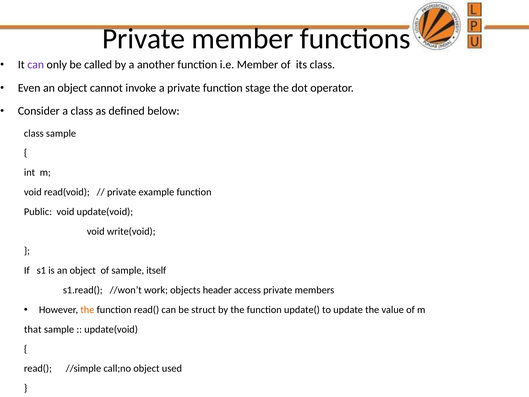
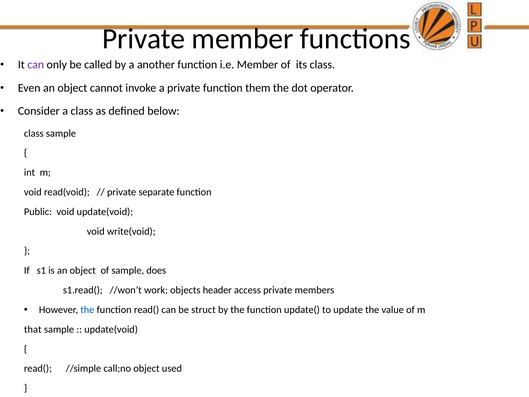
stage: stage -> them (258, 88)
example: example -> separate (156, 192)
itself: itself -> does (156, 270)
the colour: orange -> blue (87, 310)
